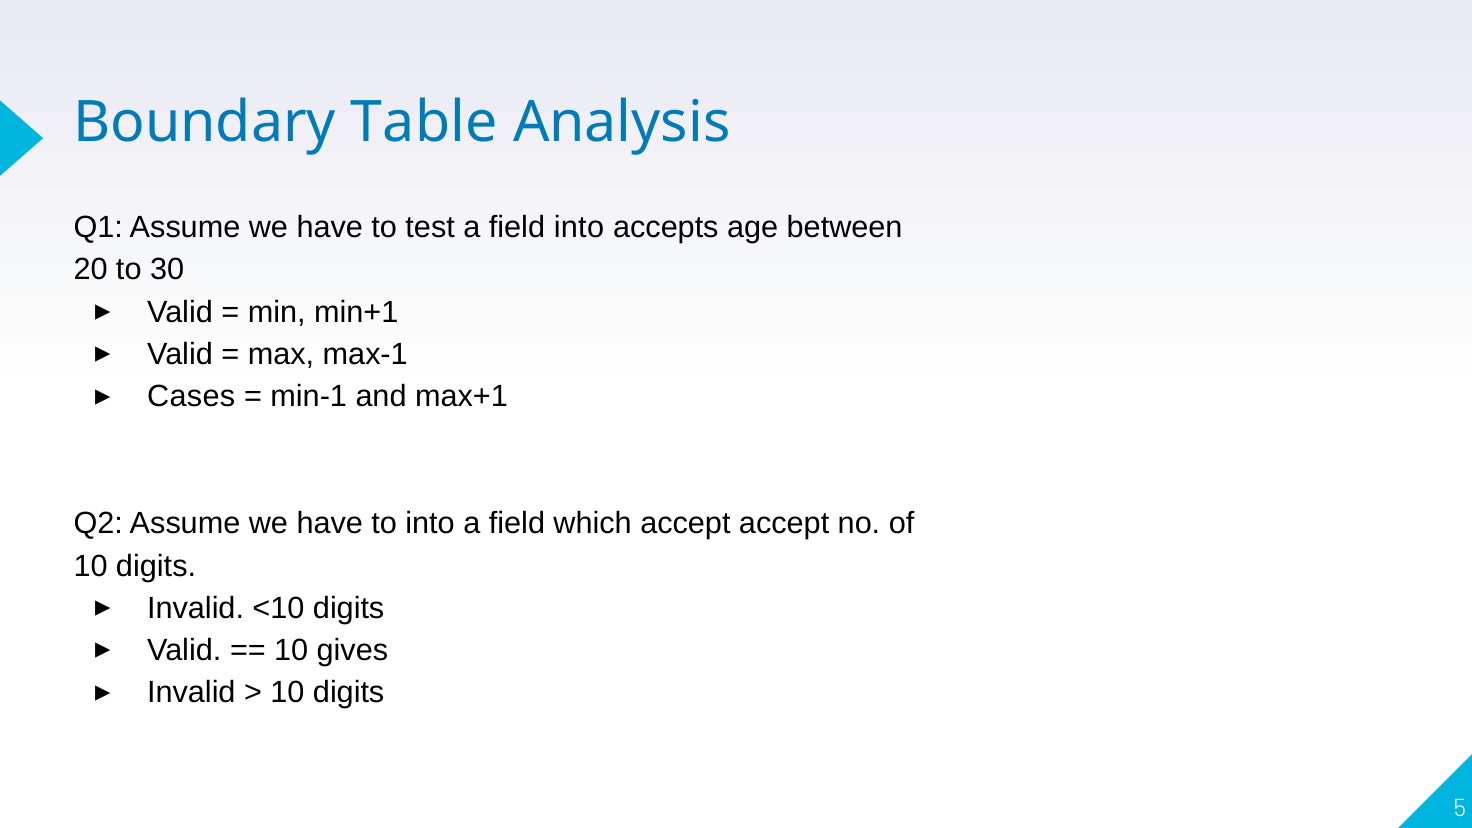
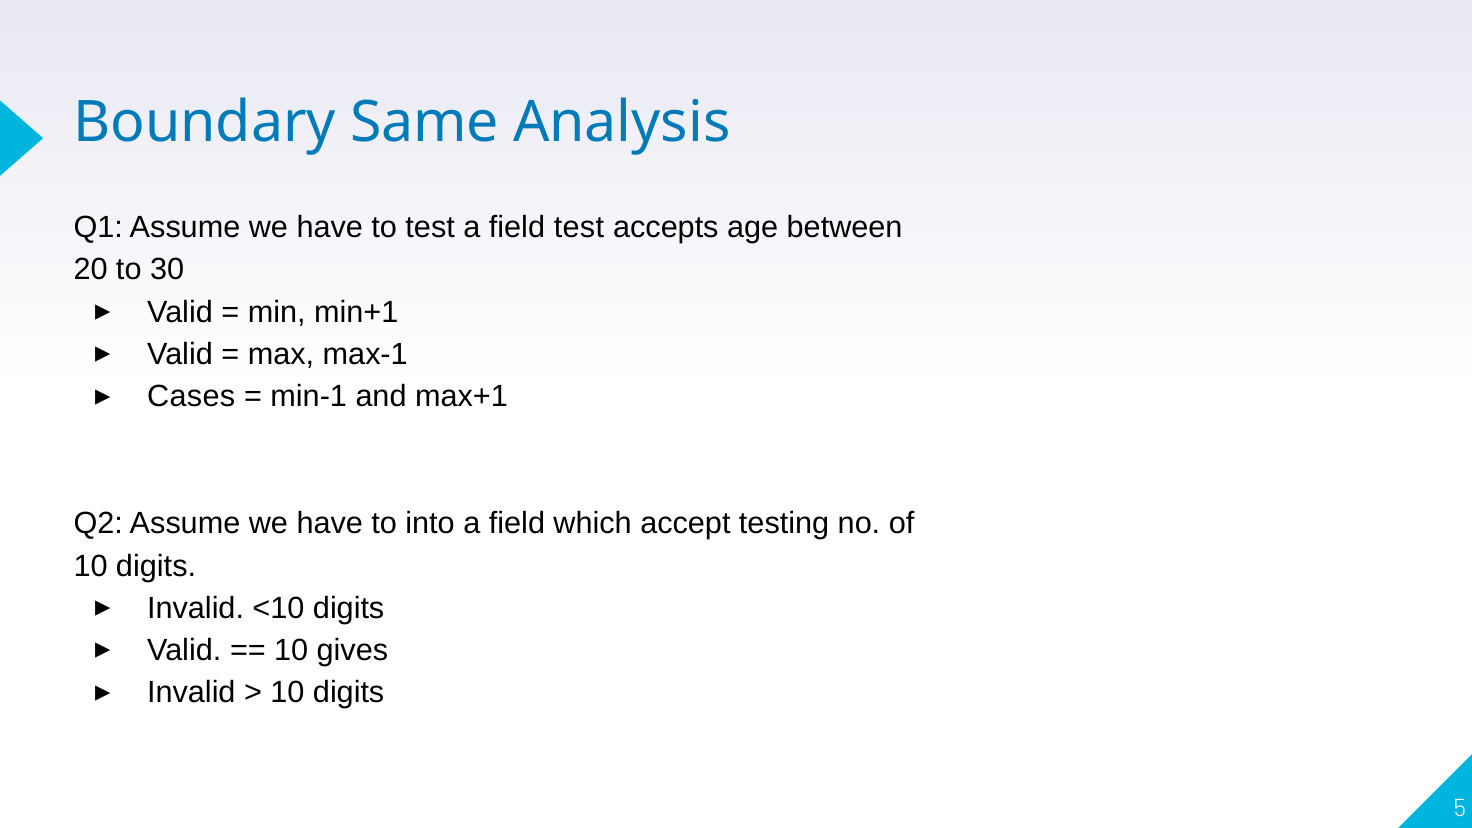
Table: Table -> Same (425, 123)
field into: into -> test (579, 227)
accept accept: accept -> testing (784, 524)
